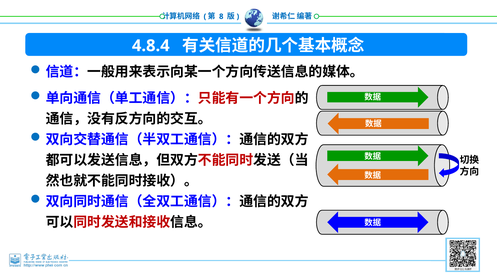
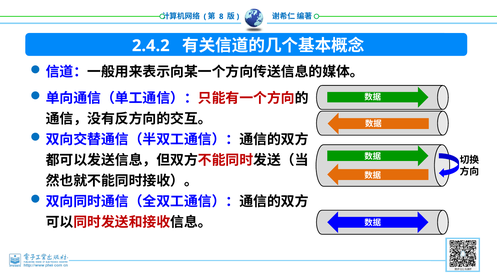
4.8.4: 4.8.4 -> 2.4.2 (151, 46)
